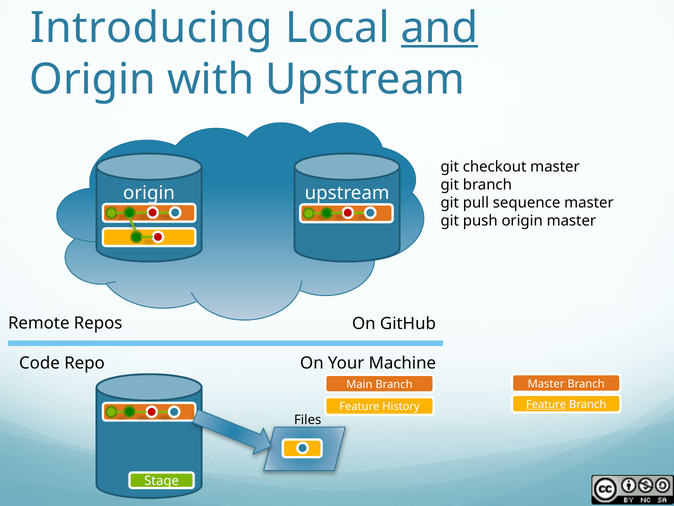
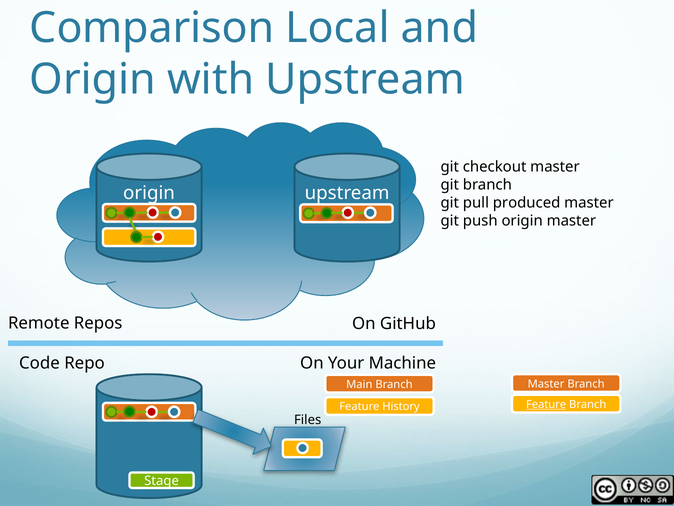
Introducing: Introducing -> Comparison (152, 28)
and underline: present -> none (439, 28)
sequence: sequence -> produced (527, 203)
